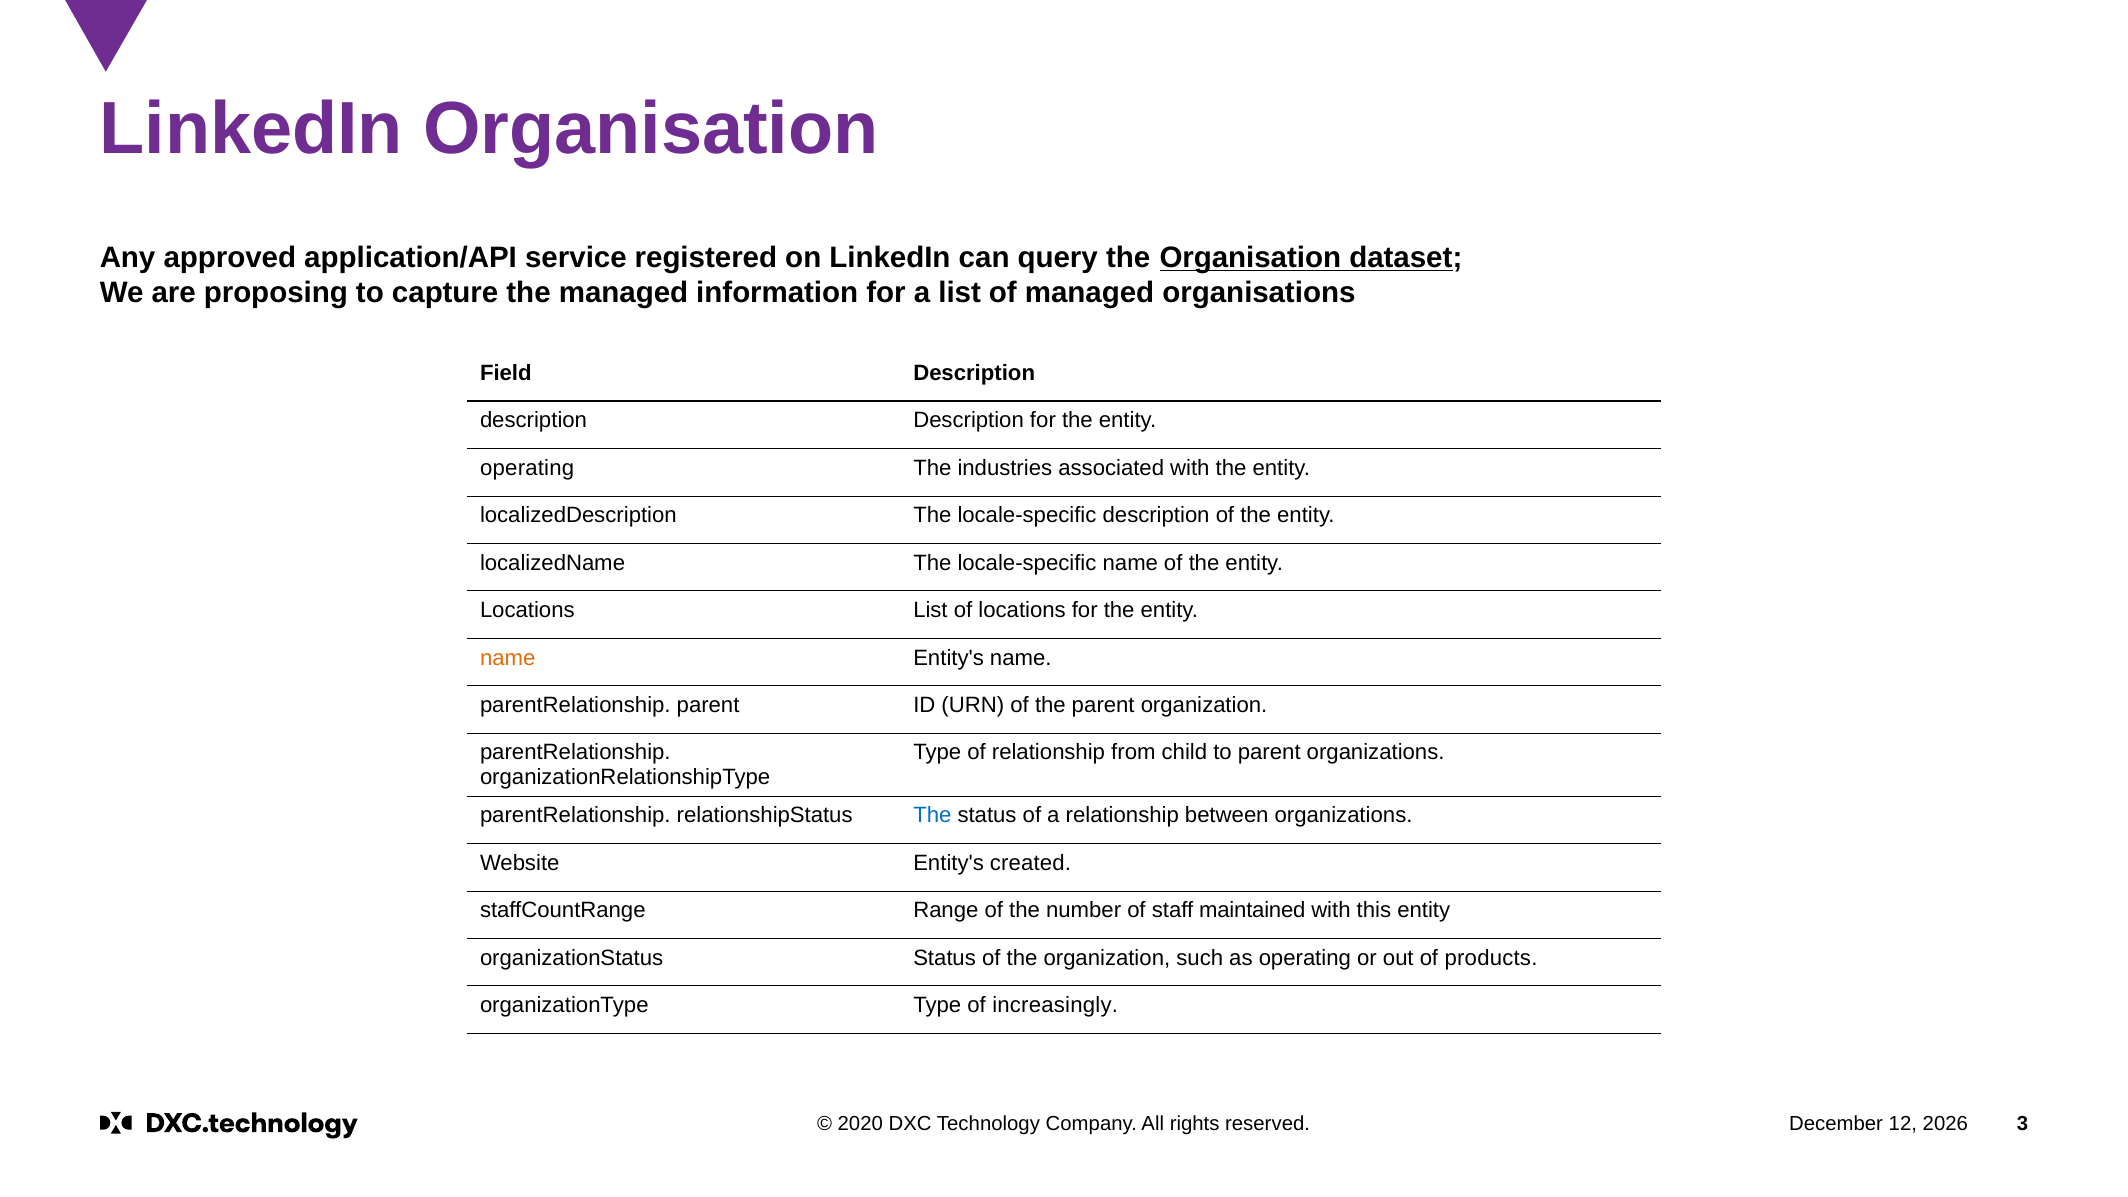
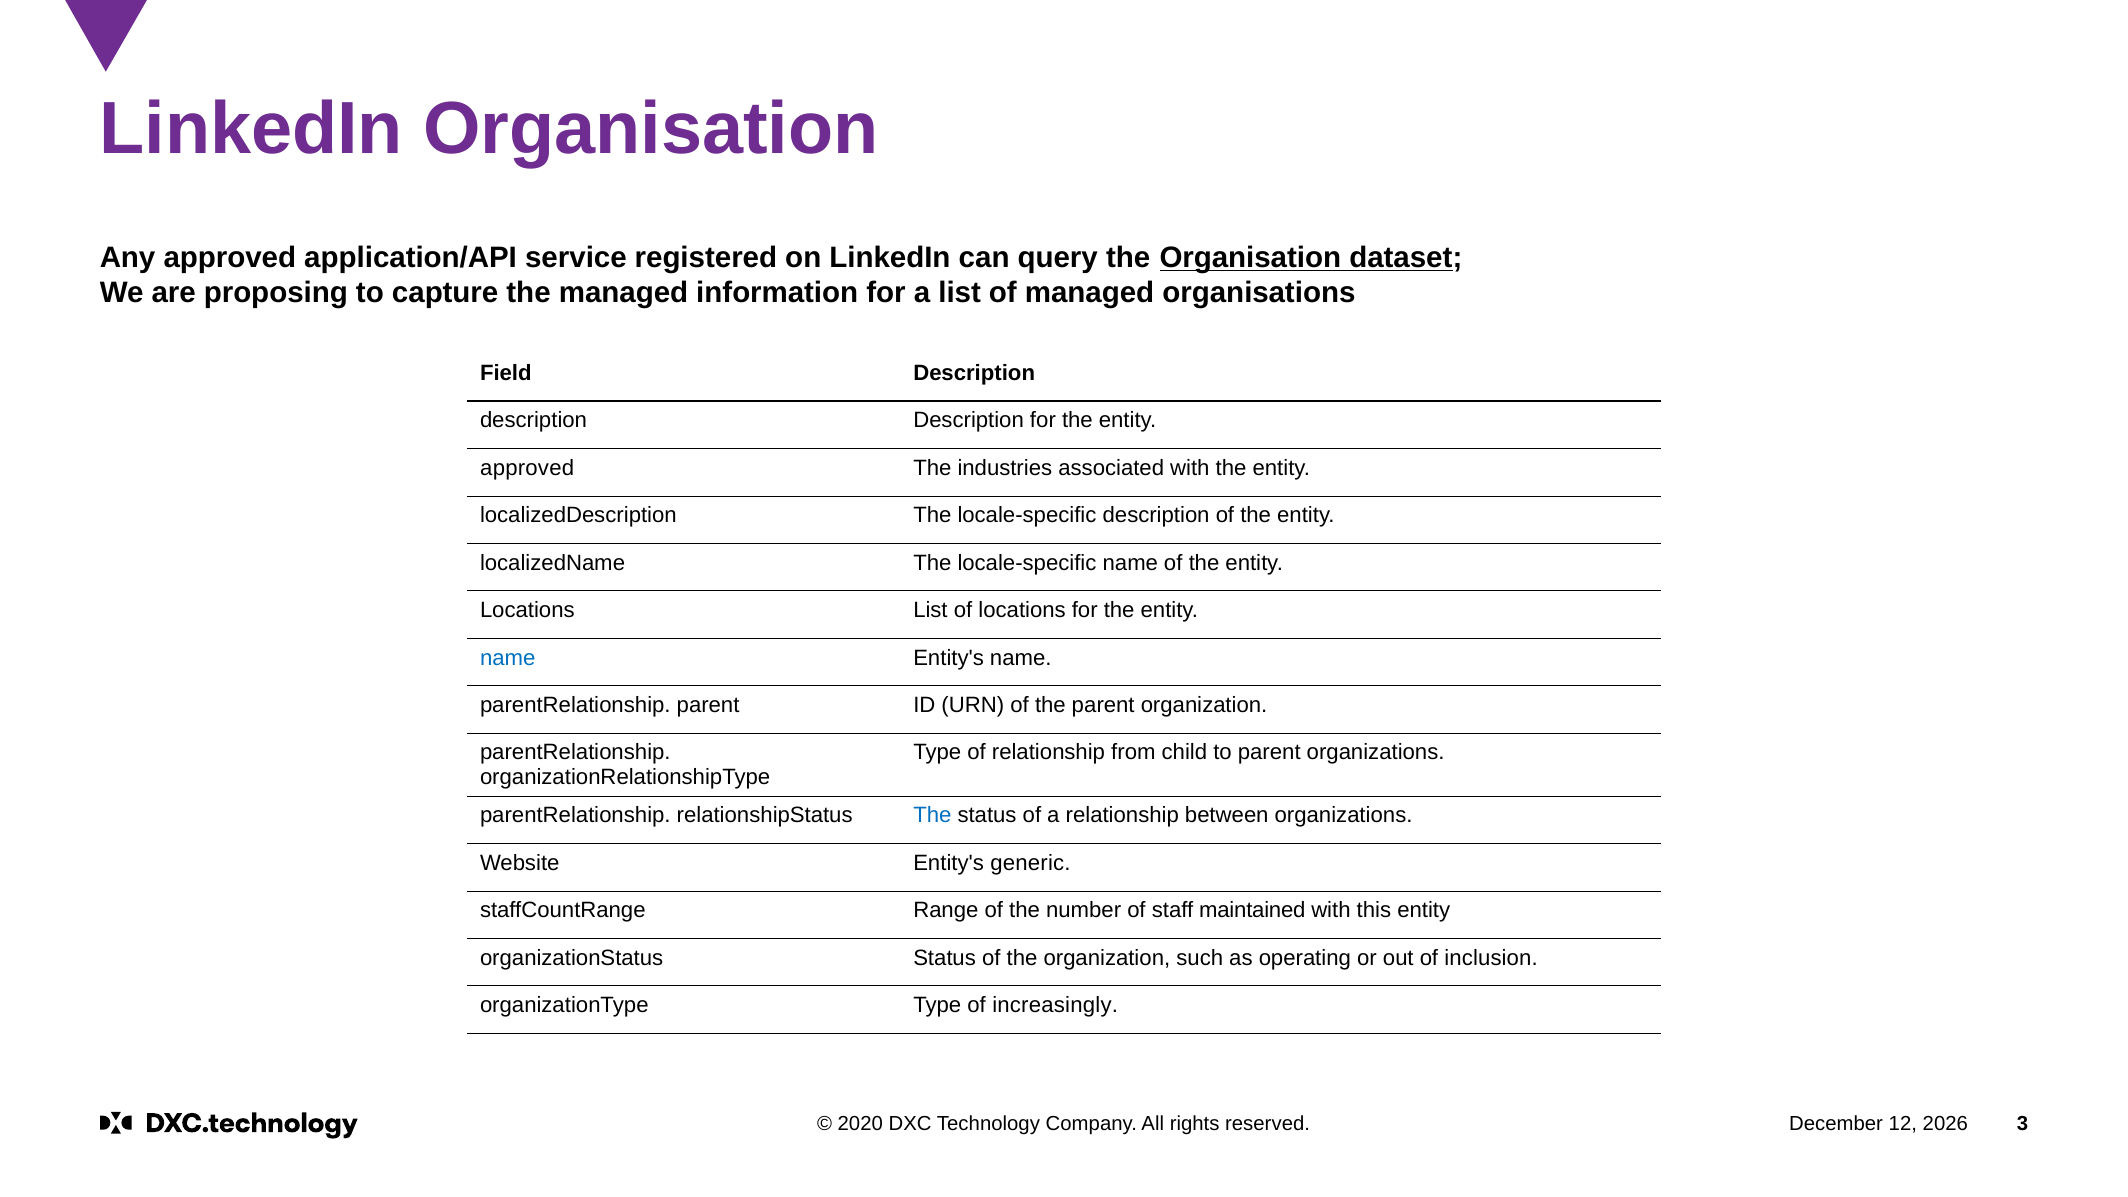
operating: operating -> approved (527, 468)
name colour: orange -> blue (508, 658)
created: created -> generic (1030, 863)
products: products -> inclusion (1491, 958)
